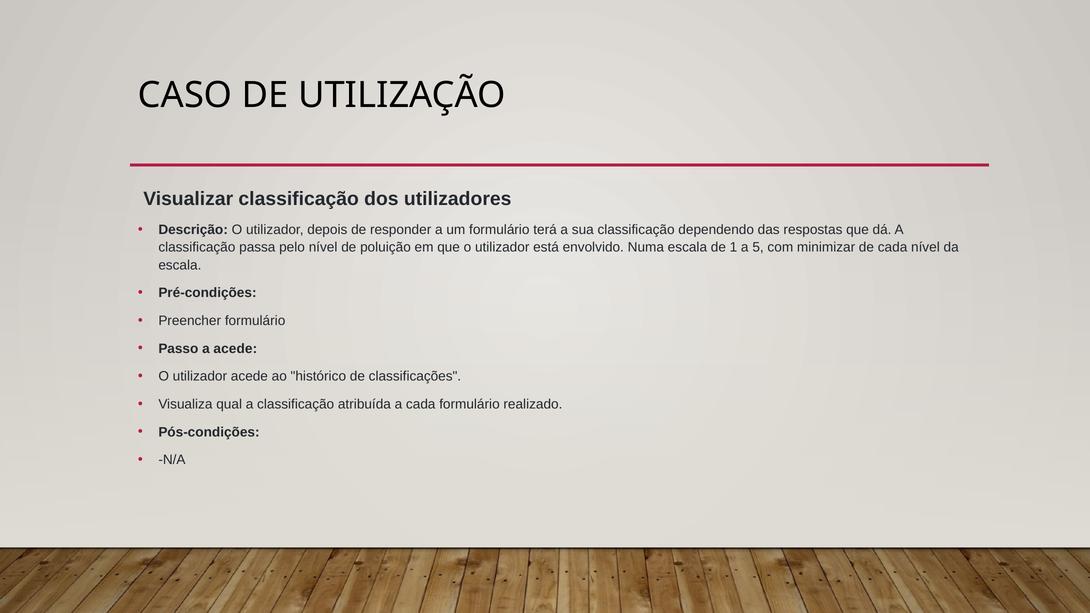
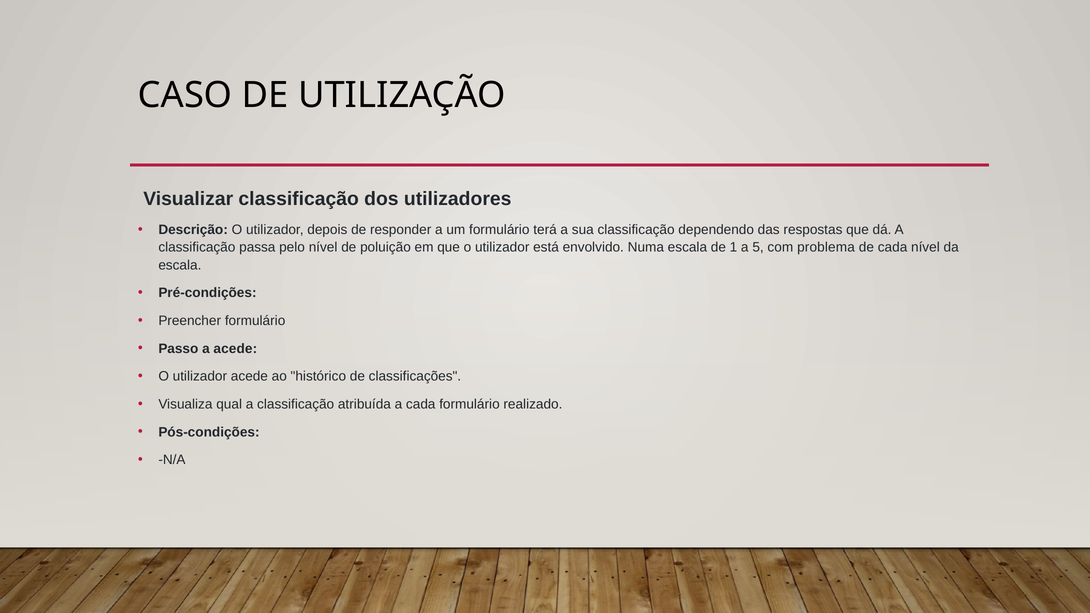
minimizar: minimizar -> problema (826, 248)
